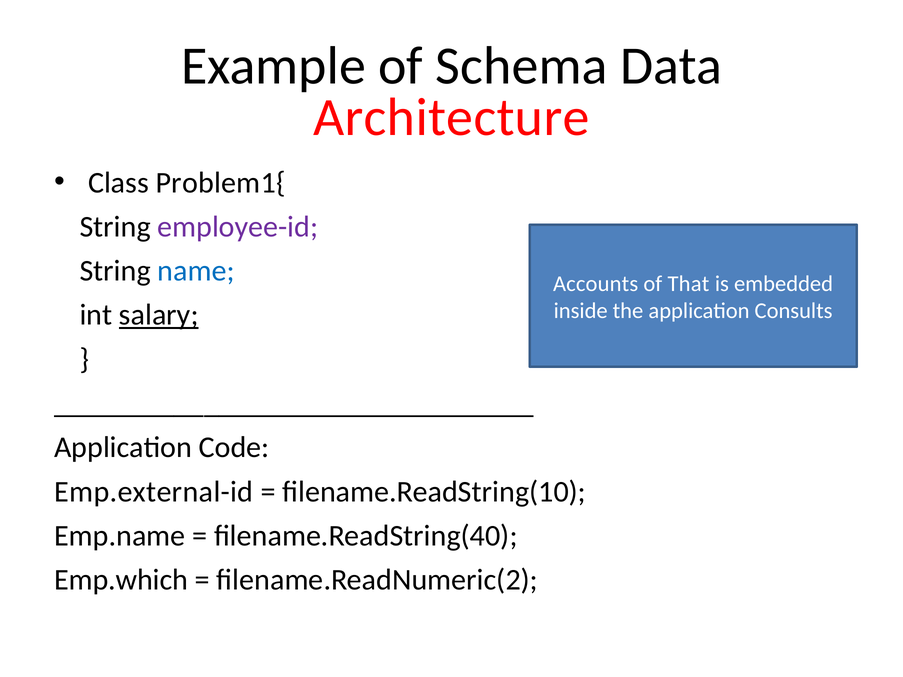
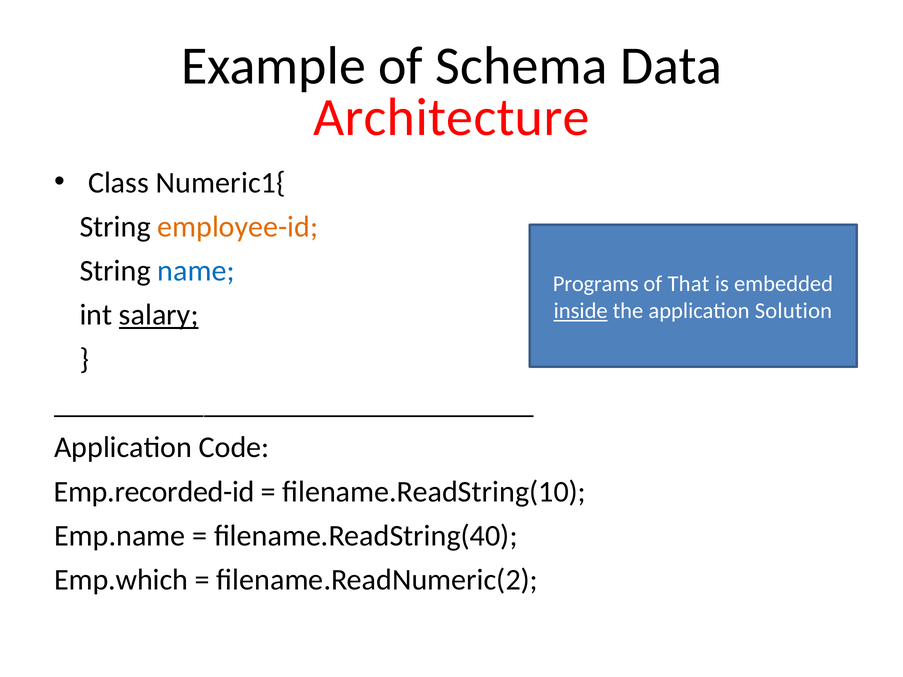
Problem1{: Problem1{ -> Numeric1{ (221, 183)
employee-id colour: purple -> orange (238, 227)
Accounts: Accounts -> Programs (596, 284)
inside underline: none -> present (581, 311)
Consults: Consults -> Solution (793, 311)
Emp.external-id: Emp.external-id -> Emp.recorded-id (154, 492)
